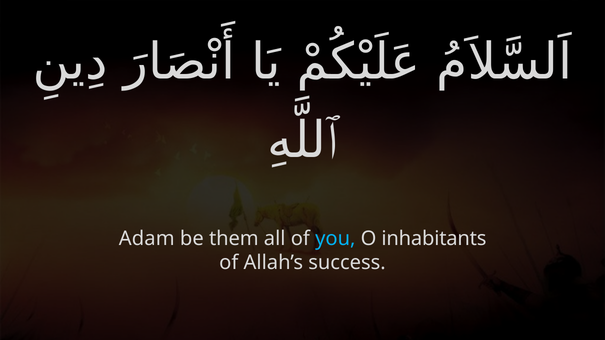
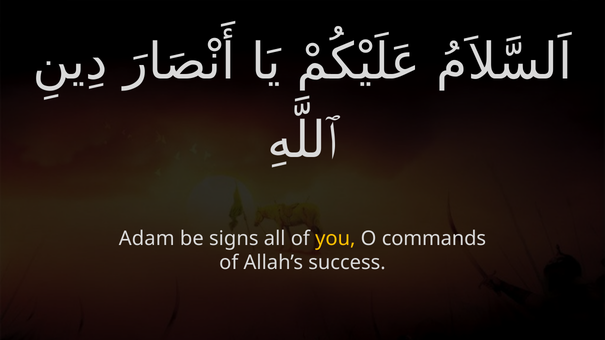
them: them -> signs (234, 239)
you colour: light blue -> yellow (335, 239)
inhabitants: inhabitants -> commands (434, 239)
